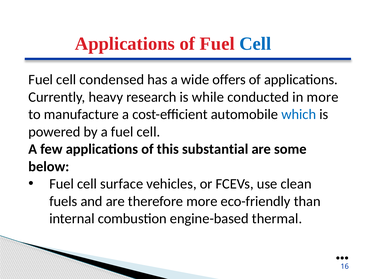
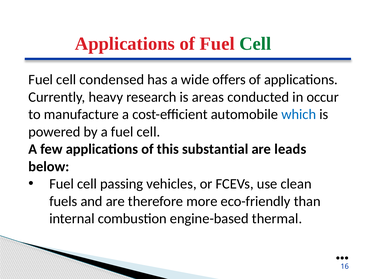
Cell colour: blue -> green (255, 44)
while: while -> areas (208, 97)
in more: more -> occur (323, 97)
some: some -> leads (290, 149)
surface: surface -> passing (122, 183)
